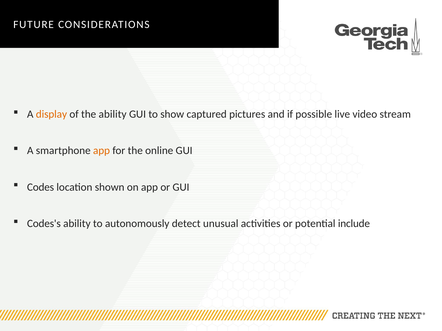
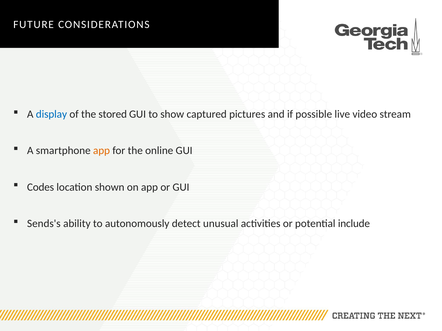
display colour: orange -> blue (51, 114)
the ability: ability -> stored (113, 114)
Codes's: Codes's -> Sends's (44, 224)
